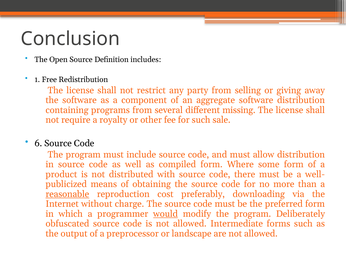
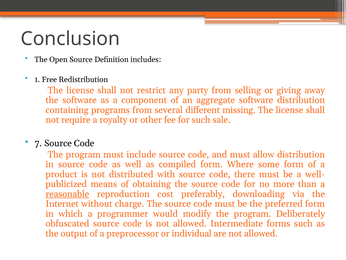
6: 6 -> 7 (38, 143)
would underline: present -> none (166, 213)
landscape: landscape -> individual (192, 233)
